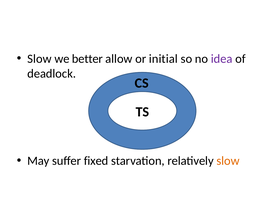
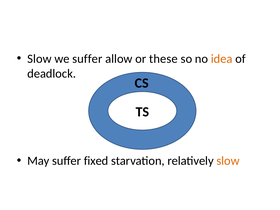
we better: better -> suffer (87, 59)
initial: initial -> these (163, 59)
idea colour: purple -> orange (222, 59)
